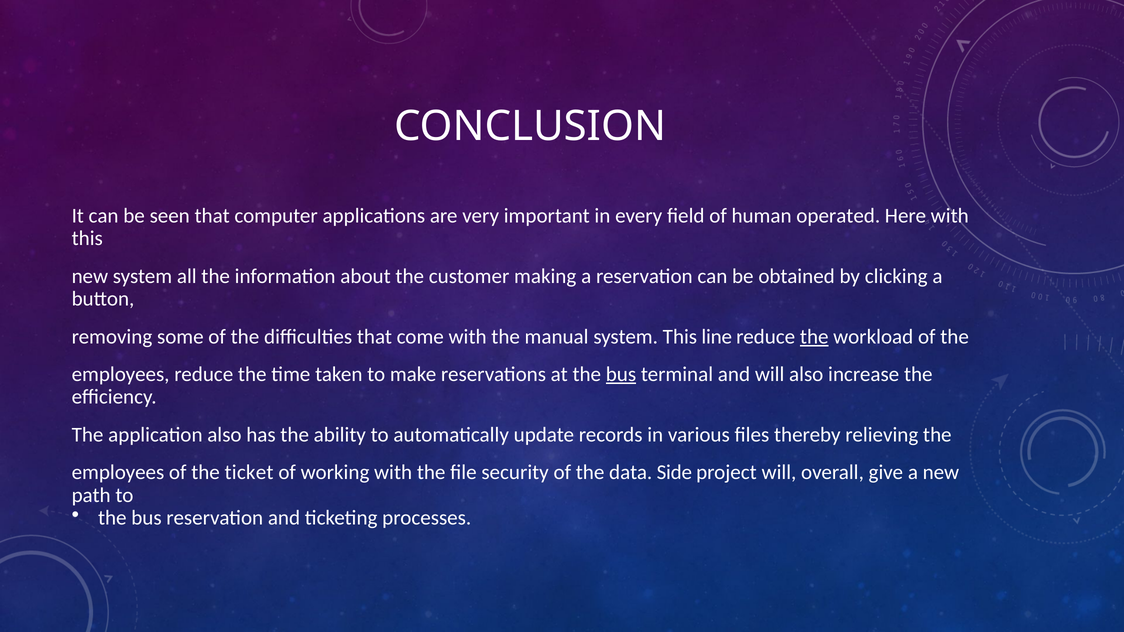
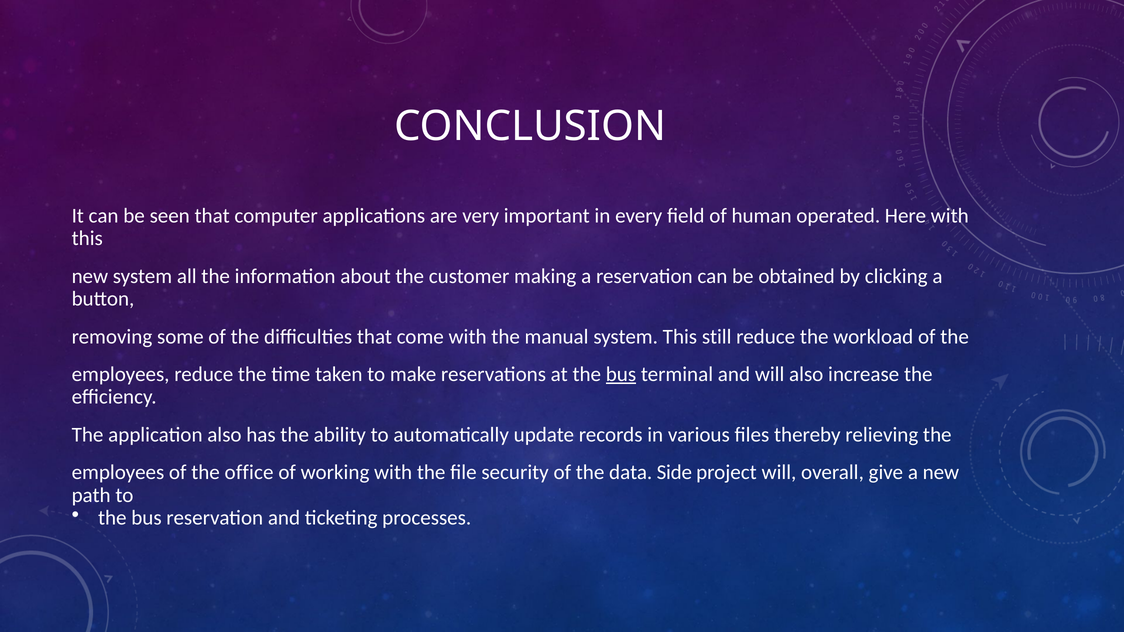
line: line -> still (717, 337)
the underline: present -> none (814, 337)
ticket: ticket -> office (249, 473)
